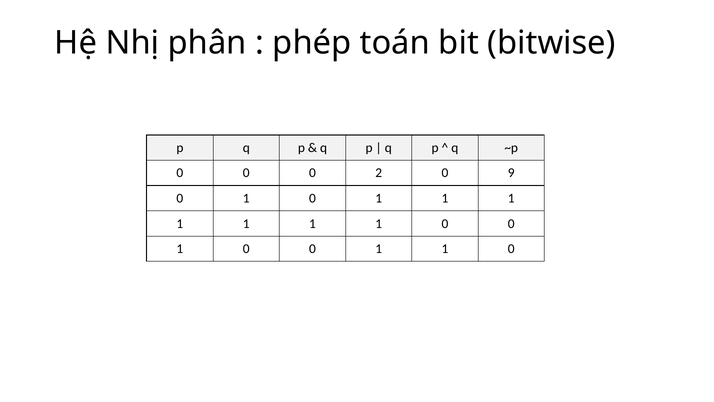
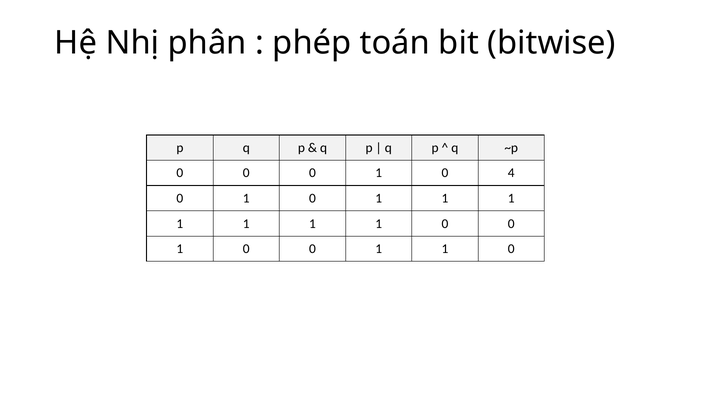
0 0 0 2: 2 -> 1 (379, 173)
9: 9 -> 4 (511, 173)
